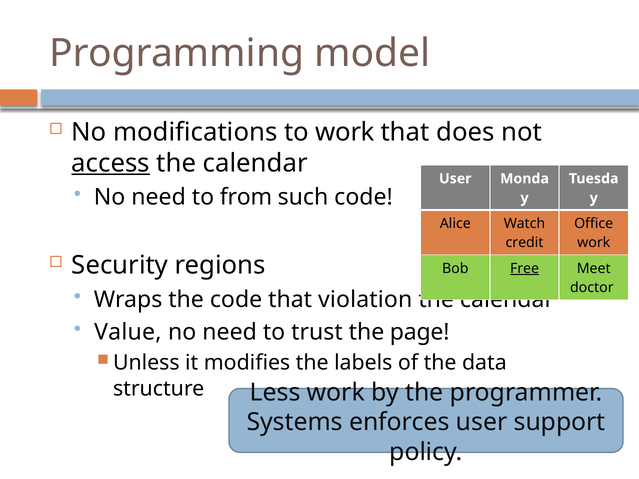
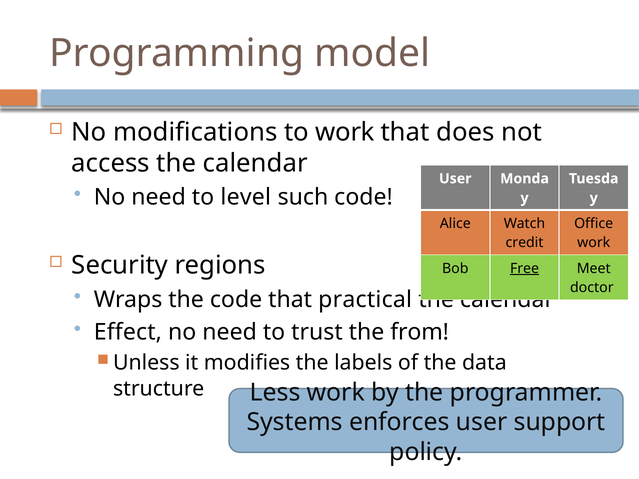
access underline: present -> none (111, 163)
from: from -> level (246, 197)
violation: violation -> practical (365, 300)
Value: Value -> Effect (128, 332)
page: page -> from (420, 332)
